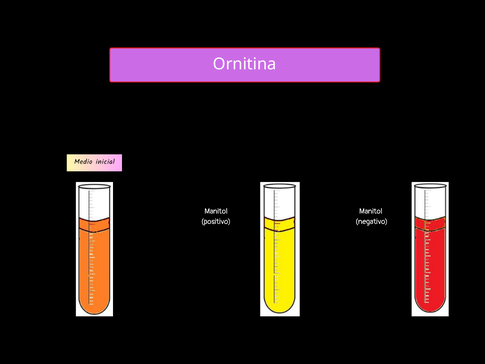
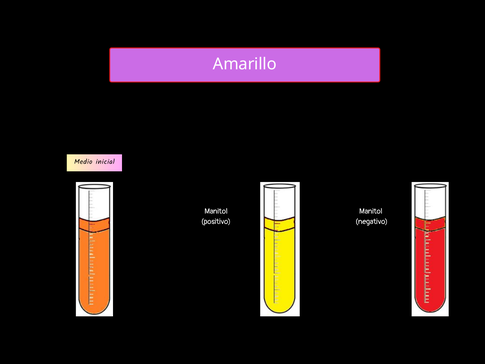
Ornitina: Ornitina -> Amarillo (245, 64)
